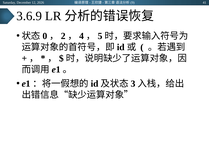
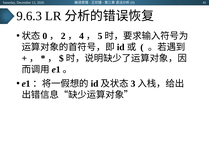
3.6.9: 3.6.9 -> 9.6.3 (29, 16)
